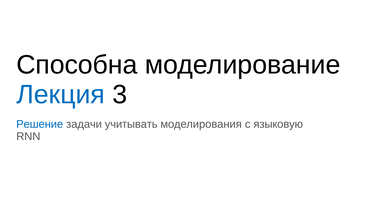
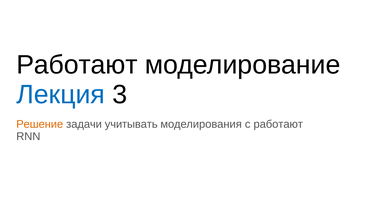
Способна: Способна -> Работают (77, 65)
Решение colour: blue -> orange (40, 124)
с языковую: языковую -> работают (278, 124)
